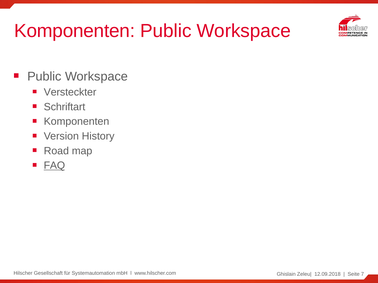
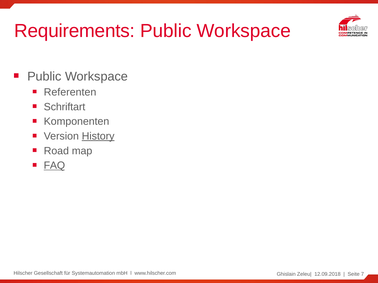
Komponenten: Komponenten -> Requirements (75, 31)
Versteckter: Versteckter -> Referenten (70, 92)
History underline: none -> present (98, 136)
